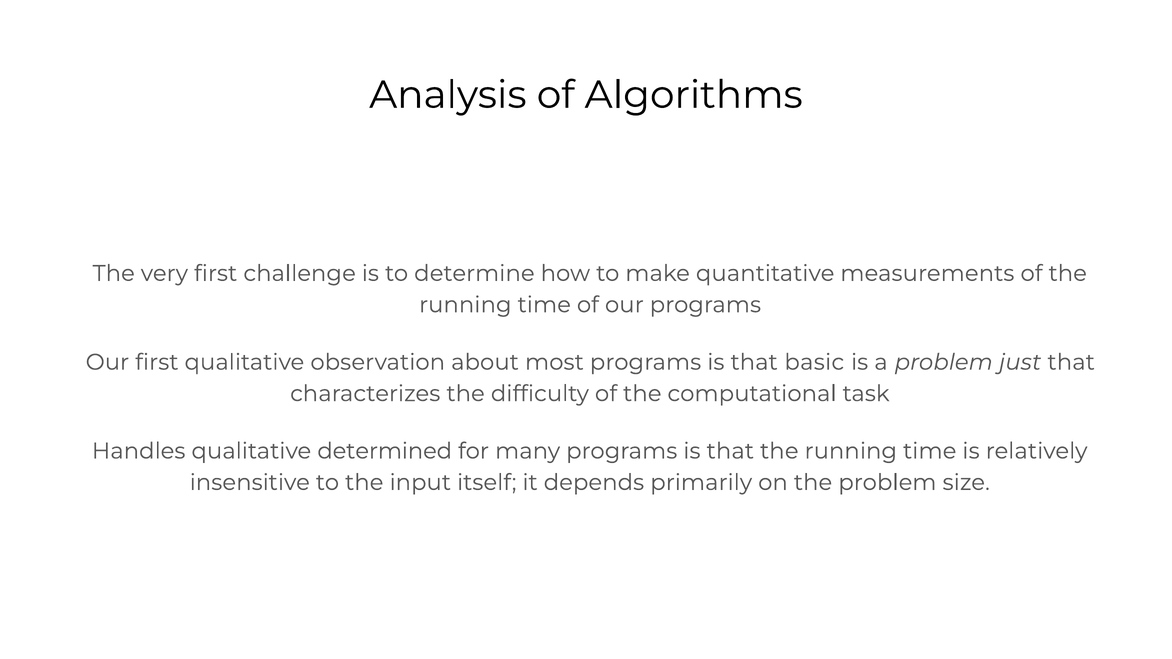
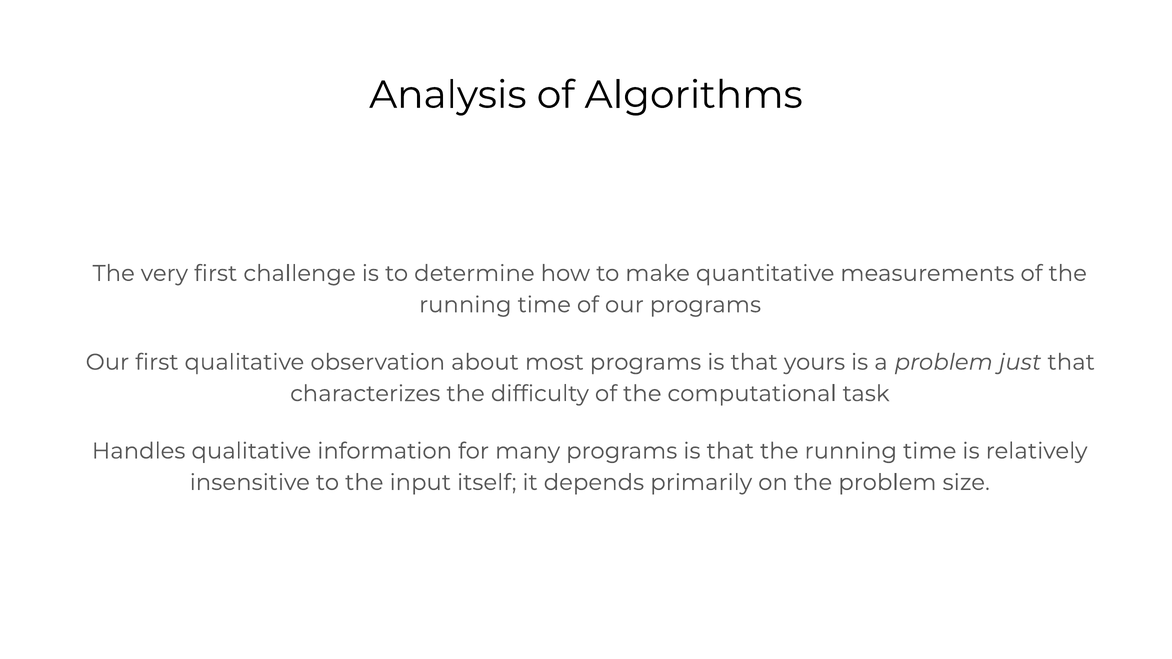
basic: basic -> yours (815, 362)
determined: determined -> information (385, 451)
